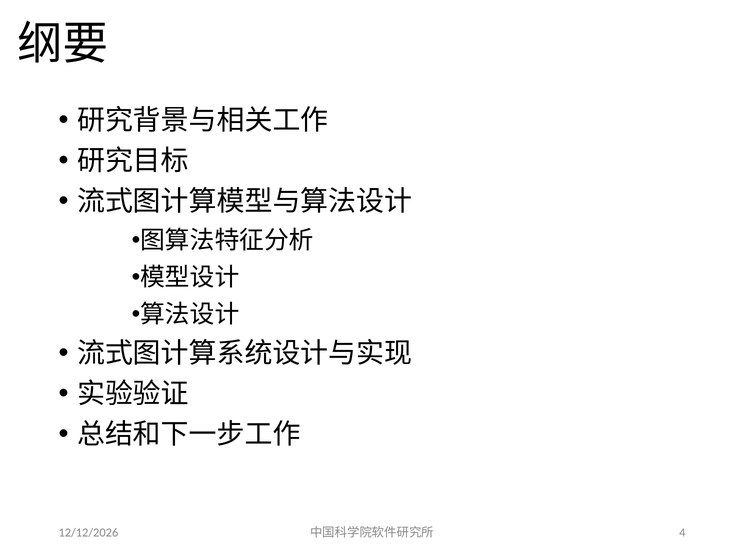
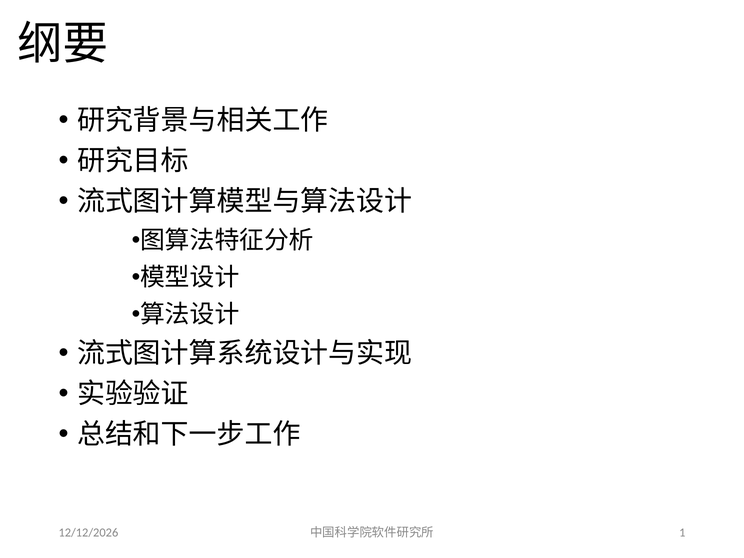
4: 4 -> 1 (682, 533)
